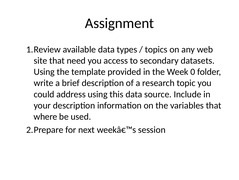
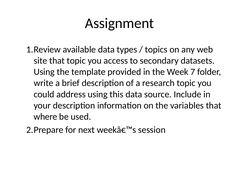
that need: need -> topic (76, 60)
0: 0 -> 7 (193, 72)
